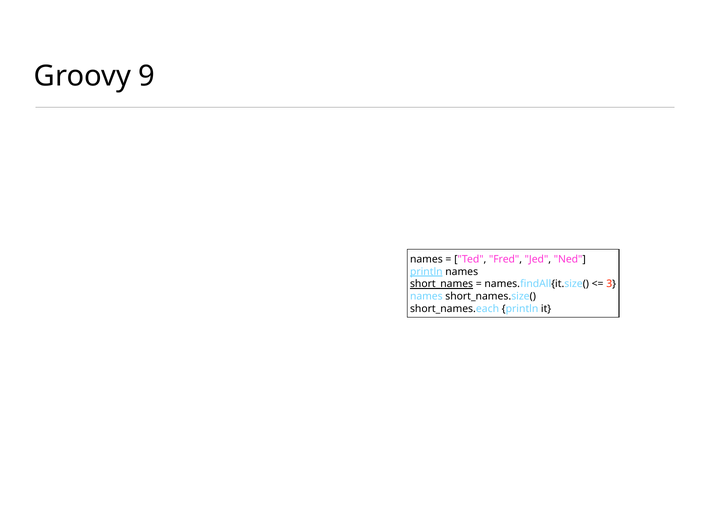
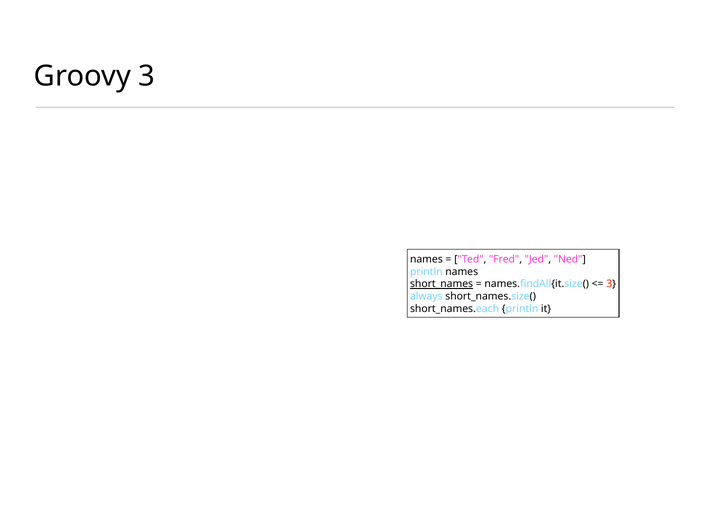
Groovy 9: 9 -> 3 (147, 76)
println underline: present -> none (426, 272)
names: names -> always (426, 297)
